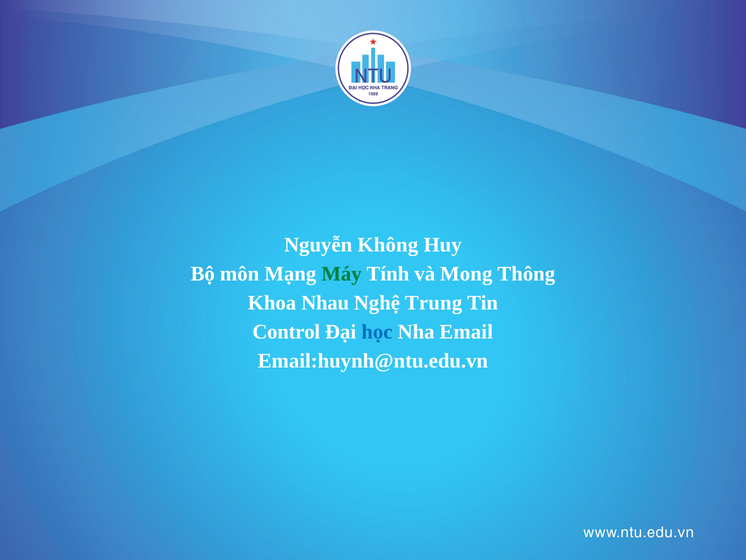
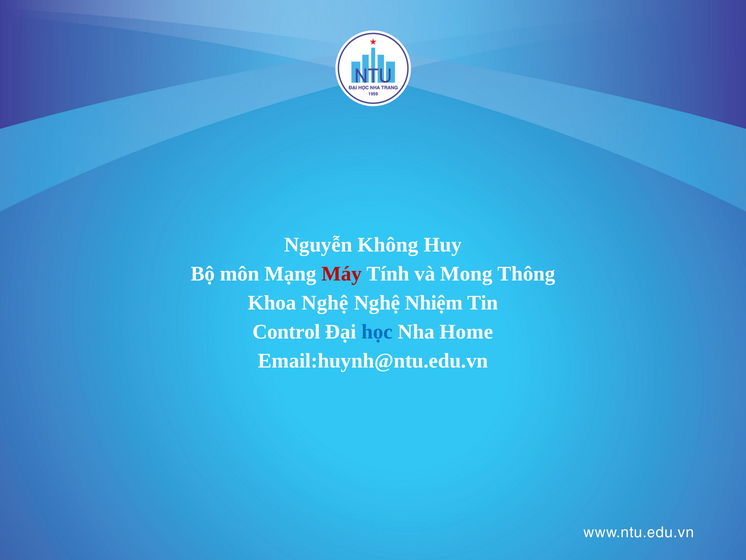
Máy colour: green -> red (342, 274)
Khoa Nhau: Nhau -> Nghệ (325, 303)
Trung: Trung -> Nhiệm (434, 303)
Email: Email -> Home (466, 332)
